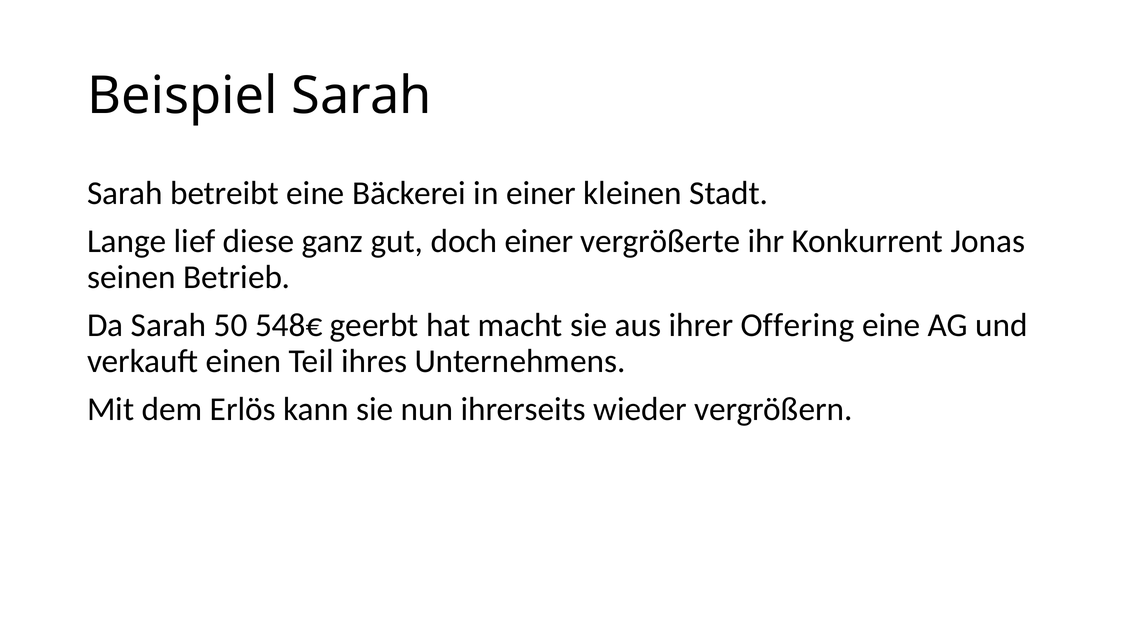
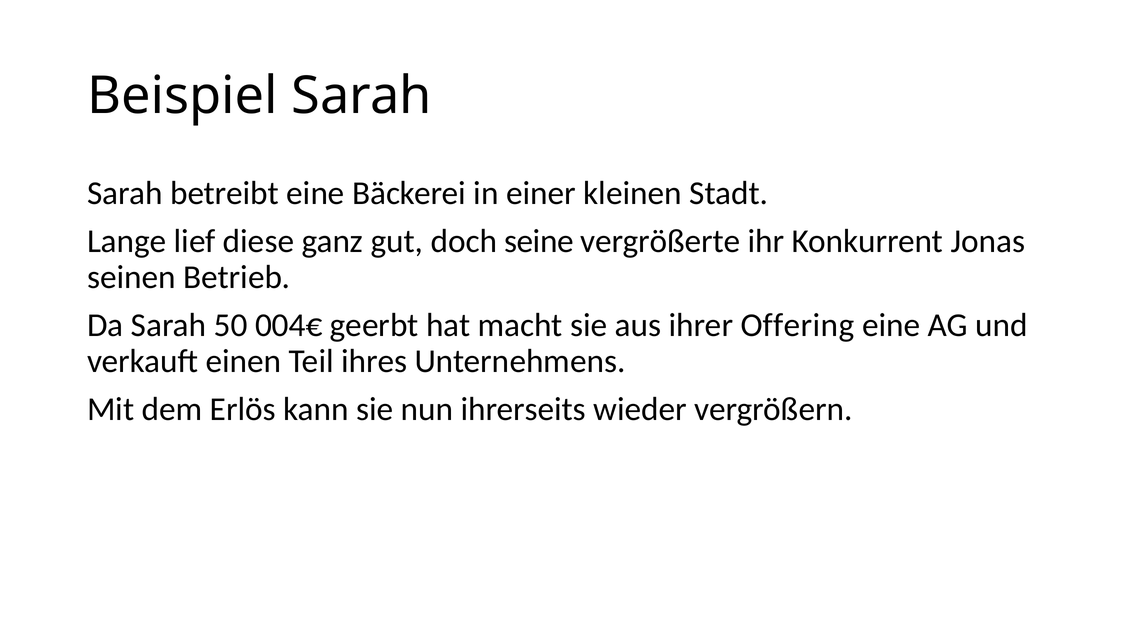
doch einer: einer -> seine (539, 241)
548€: 548€ -> 004€ (289, 325)
